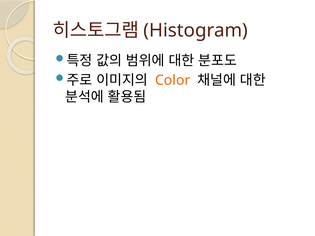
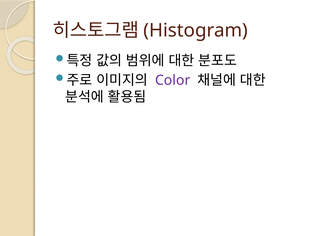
Color colour: orange -> purple (173, 80)
